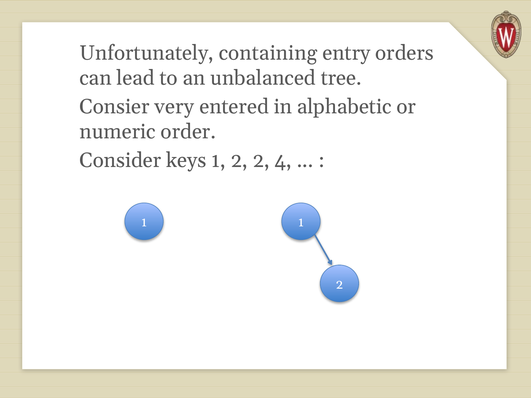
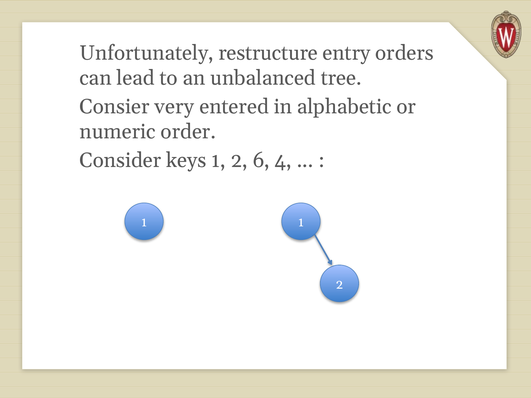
containing: containing -> restructure (268, 53)
2 2: 2 -> 6 (261, 161)
